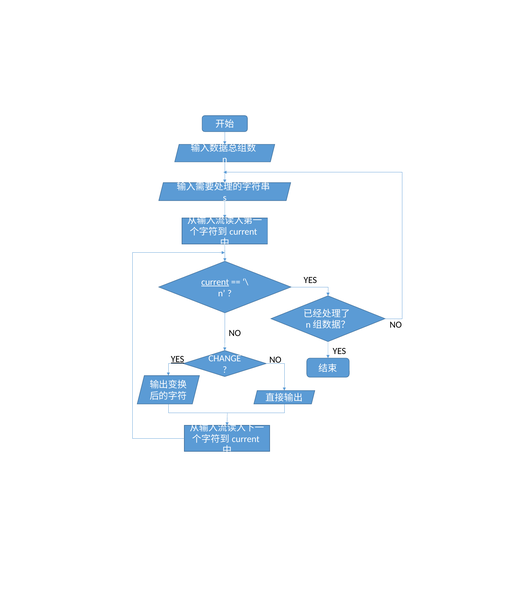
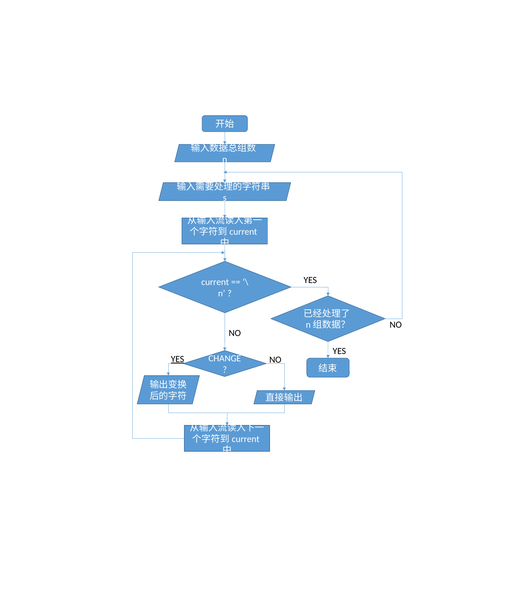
current underline: present -> none (215, 282)
